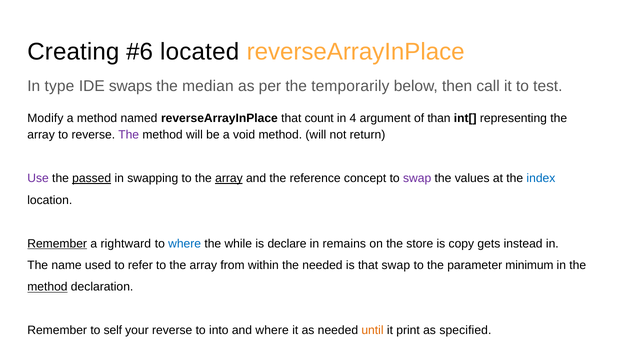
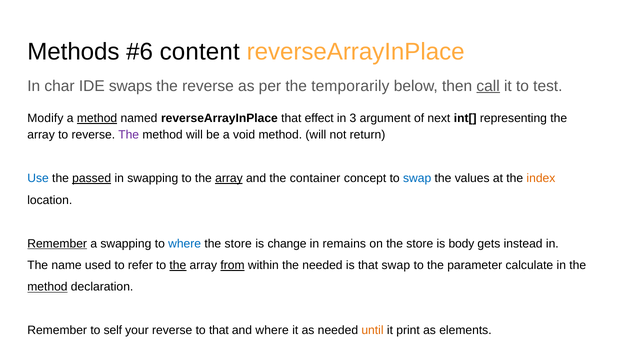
Creating: Creating -> Methods (73, 52)
located: located -> content (200, 52)
type: type -> char (60, 86)
the median: median -> reverse (208, 86)
call underline: none -> present (488, 86)
method underline: none -> present (97, 118)
count: count -> effect (319, 118)
4: 4 -> 3 (353, 118)
than: than -> next (439, 118)
Use colour: purple -> blue (38, 178)
reference: reference -> container (315, 178)
swap colour: purple -> blue (417, 178)
index colour: blue -> orange (541, 178)
a rightward: rightward -> swapping (126, 243)
while: while -> store (238, 243)
declare: declare -> change (287, 243)
copy: copy -> body (461, 243)
the underline: none -> present (178, 265)
from underline: none -> present (233, 265)
minimum: minimum -> calculate (529, 265)
to into: into -> that (219, 330)
specified: specified -> elements (465, 330)
